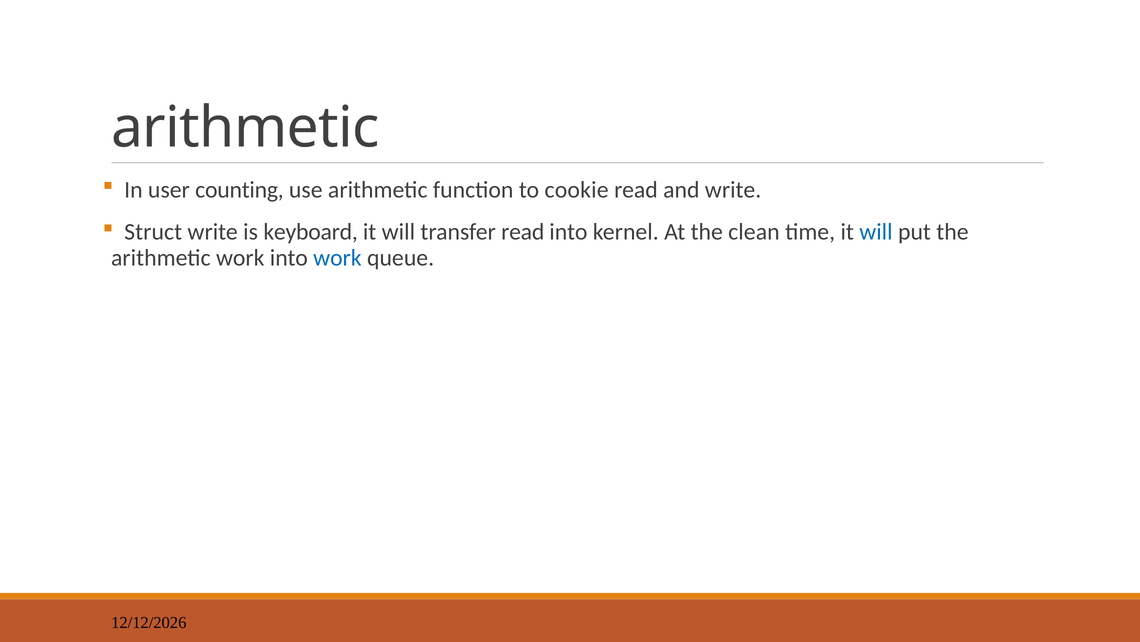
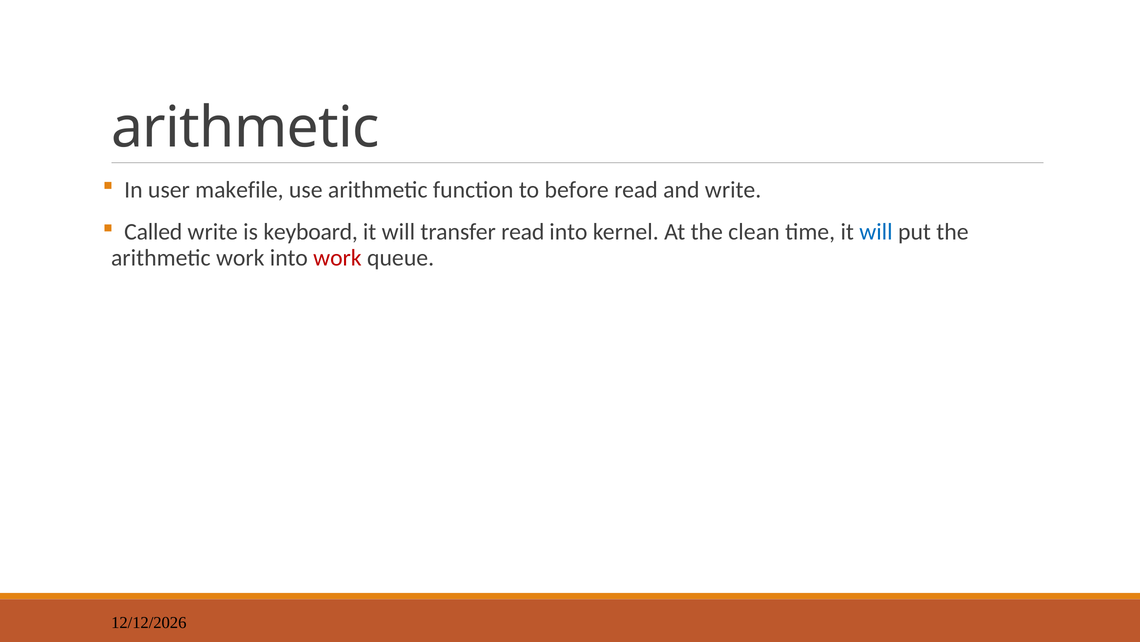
counting: counting -> makefile (239, 190)
cookie: cookie -> before (577, 190)
Struct: Struct -> Called (153, 232)
work colour: blue -> red (337, 258)
